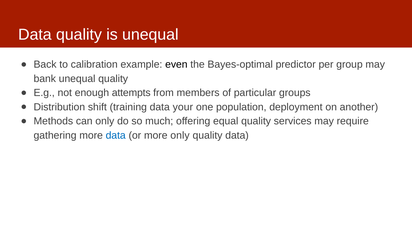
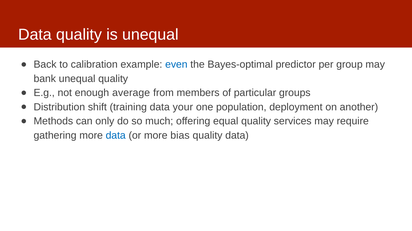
even colour: black -> blue (176, 65)
attempts: attempts -> average (131, 93)
more only: only -> bias (180, 136)
